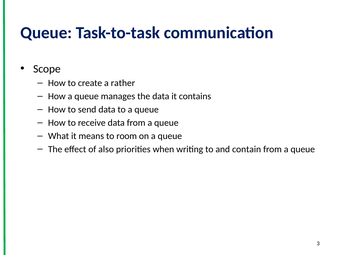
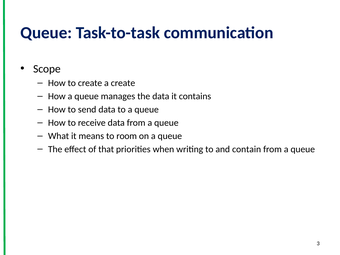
a rather: rather -> create (123, 83)
also: also -> that (106, 149)
